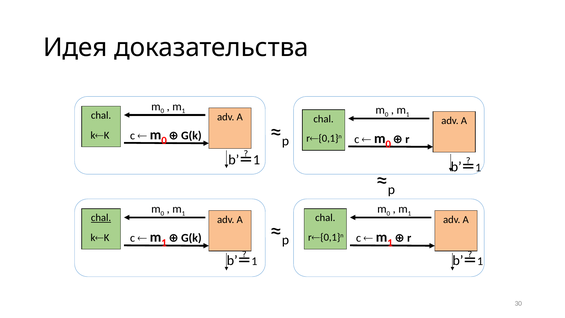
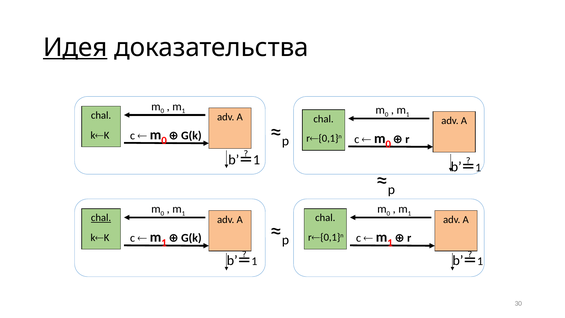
Идея underline: none -> present (75, 47)
